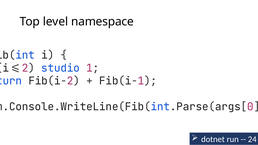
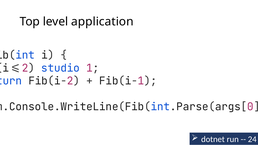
namespace: namespace -> application (102, 22)
